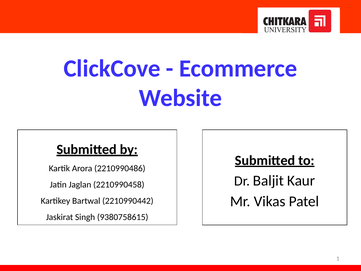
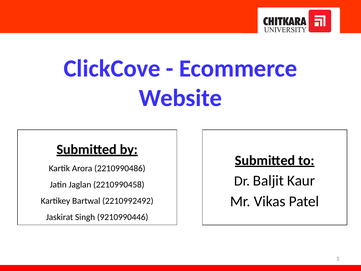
2210990442: 2210990442 -> 2210992492 (128, 201)
9380758615: 9380758615 -> 9210990446 (123, 217)
